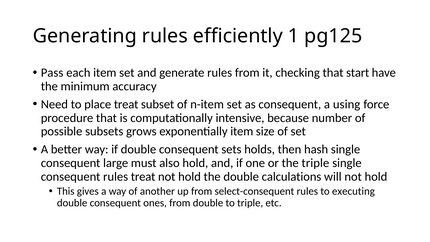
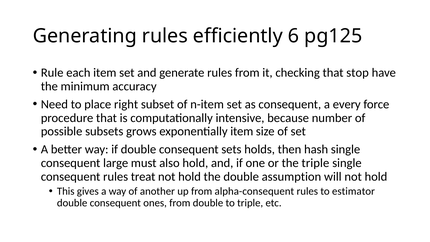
1: 1 -> 6 (294, 36)
Pass: Pass -> Rule (52, 73)
start: start -> stop (358, 73)
place treat: treat -> right (126, 104)
using: using -> every (347, 104)
calculations: calculations -> assumption (291, 176)
select-consequent: select-consequent -> alpha-consequent (254, 191)
executing: executing -> estimator (353, 191)
